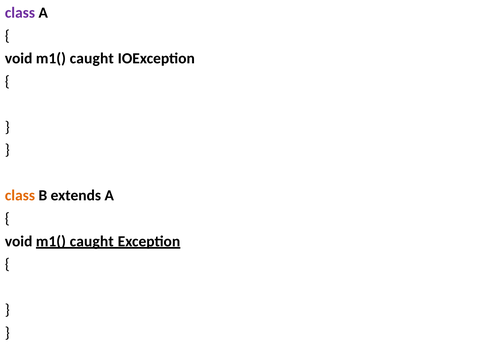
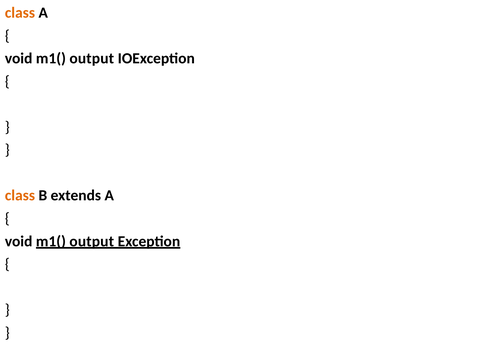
class colour: purple -> orange (20, 13)
caught: caught -> output (92, 58)
caught: caught -> output (92, 241)
